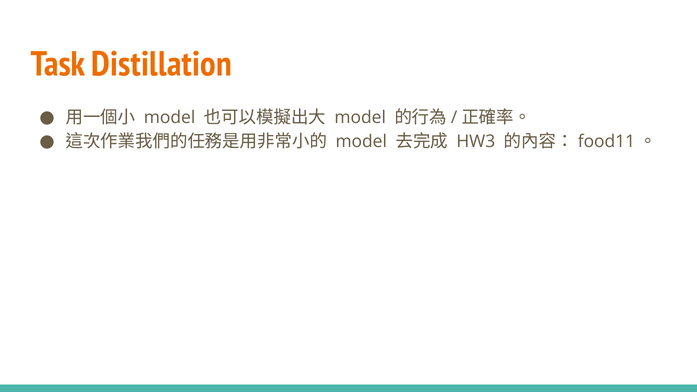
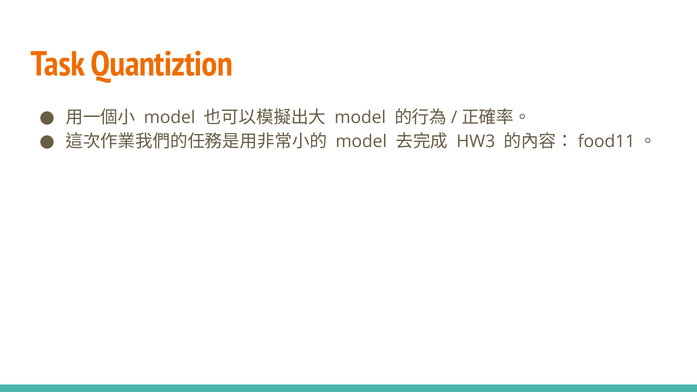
Distillation: Distillation -> Quantiztion (162, 64)
